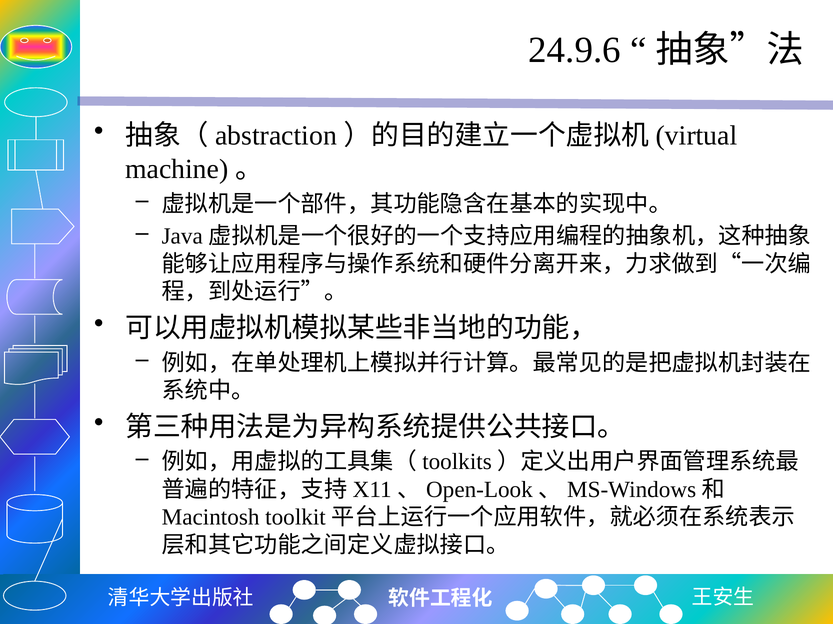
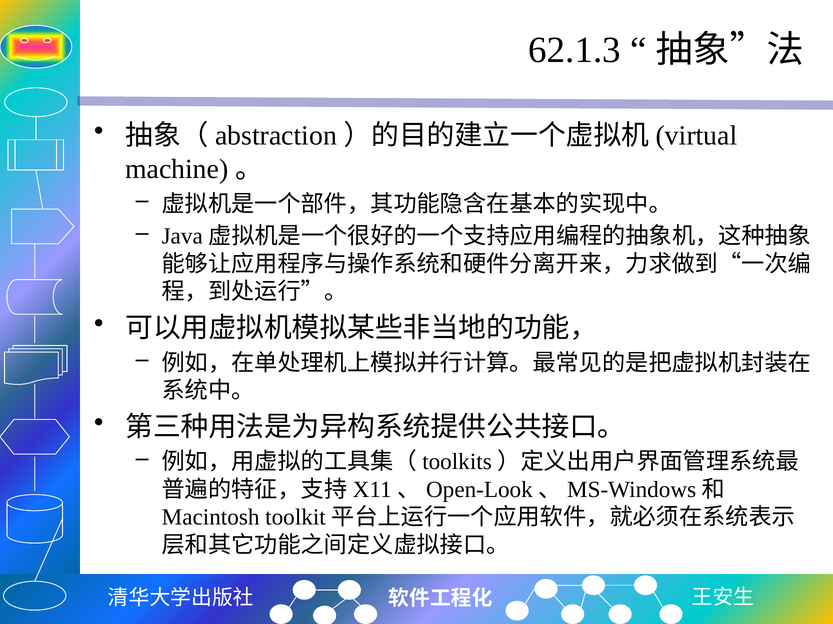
24.9.6: 24.9.6 -> 62.1.3 (575, 50)
